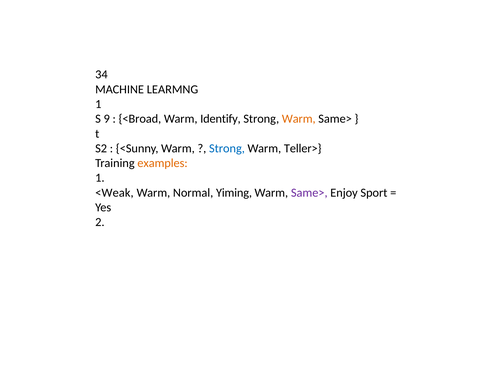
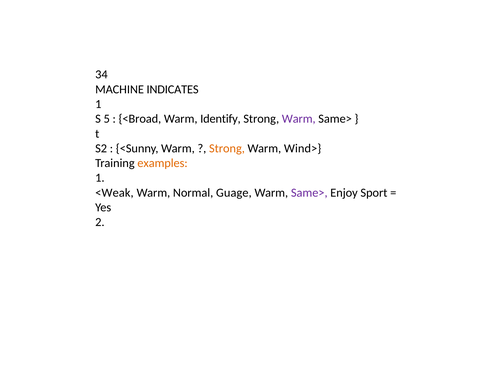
LEARMNG: LEARMNG -> INDICATES (173, 89)
9: 9 -> 5 (107, 119)
Warm colour: orange -> purple (299, 119)
Strong colour: blue -> orange (227, 148)
Teller>: Teller> -> Wind> (303, 148)
Yiming: Yiming -> Guage (234, 193)
